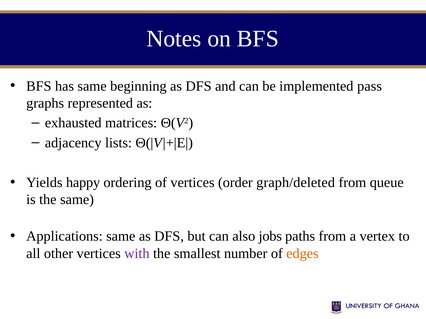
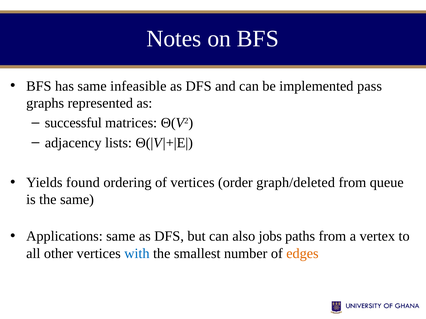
beginning: beginning -> infeasible (138, 86)
exhausted: exhausted -> successful (73, 123)
happy: happy -> found (83, 183)
with colour: purple -> blue (137, 254)
